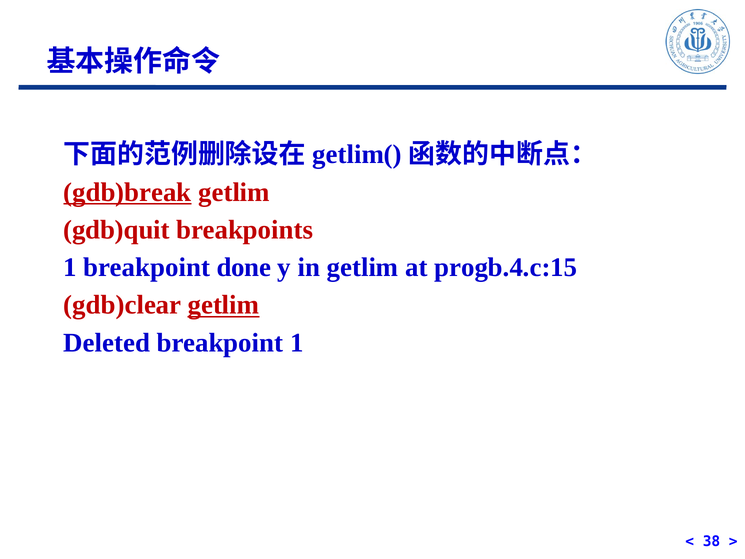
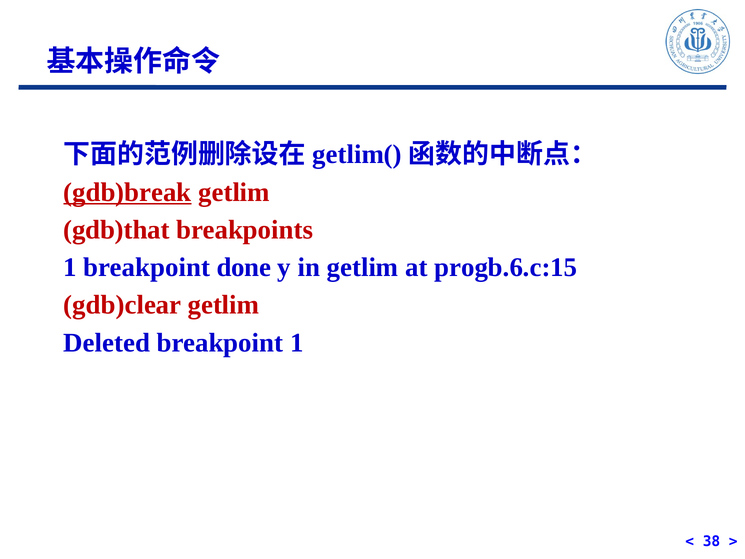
gdb)quit: gdb)quit -> gdb)that (116, 230)
progb.4.c:15: progb.4.c:15 -> progb.6.c:15 (506, 267)
getlim underline: present -> none (223, 305)
